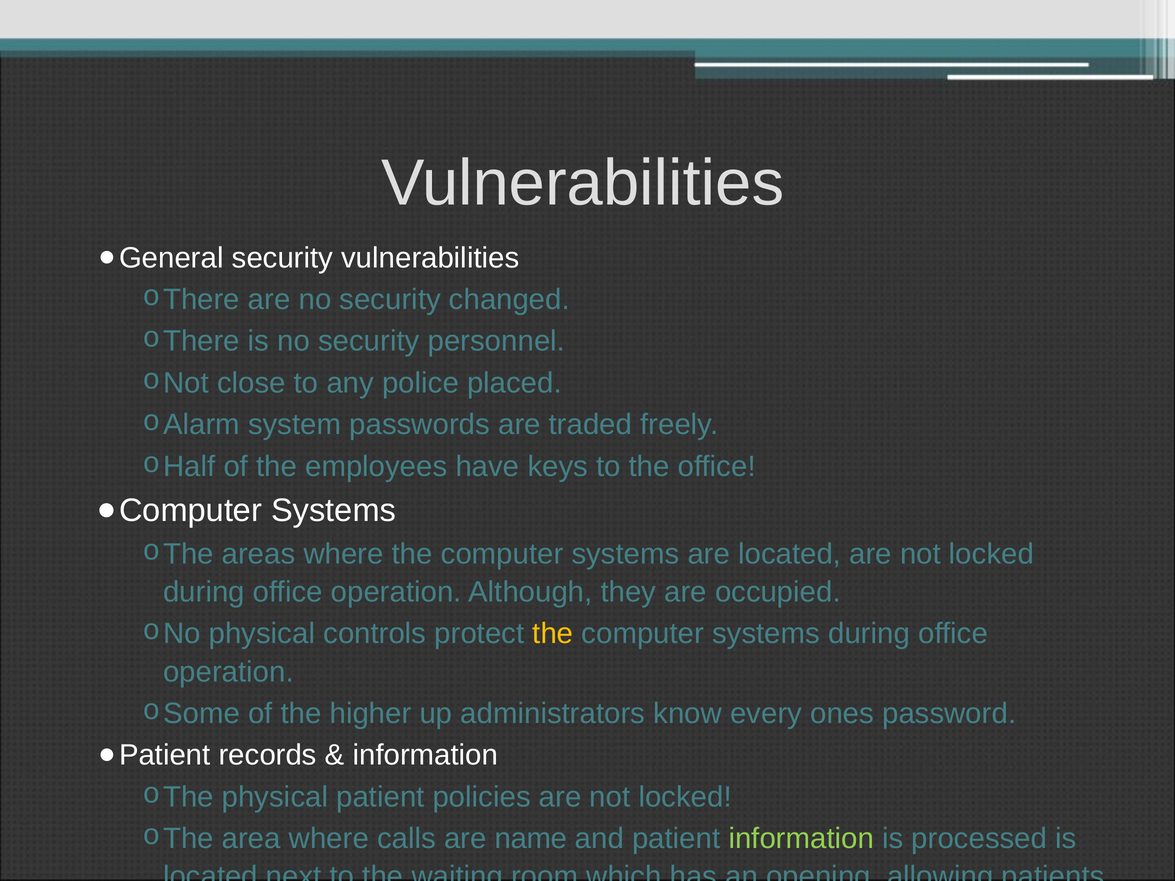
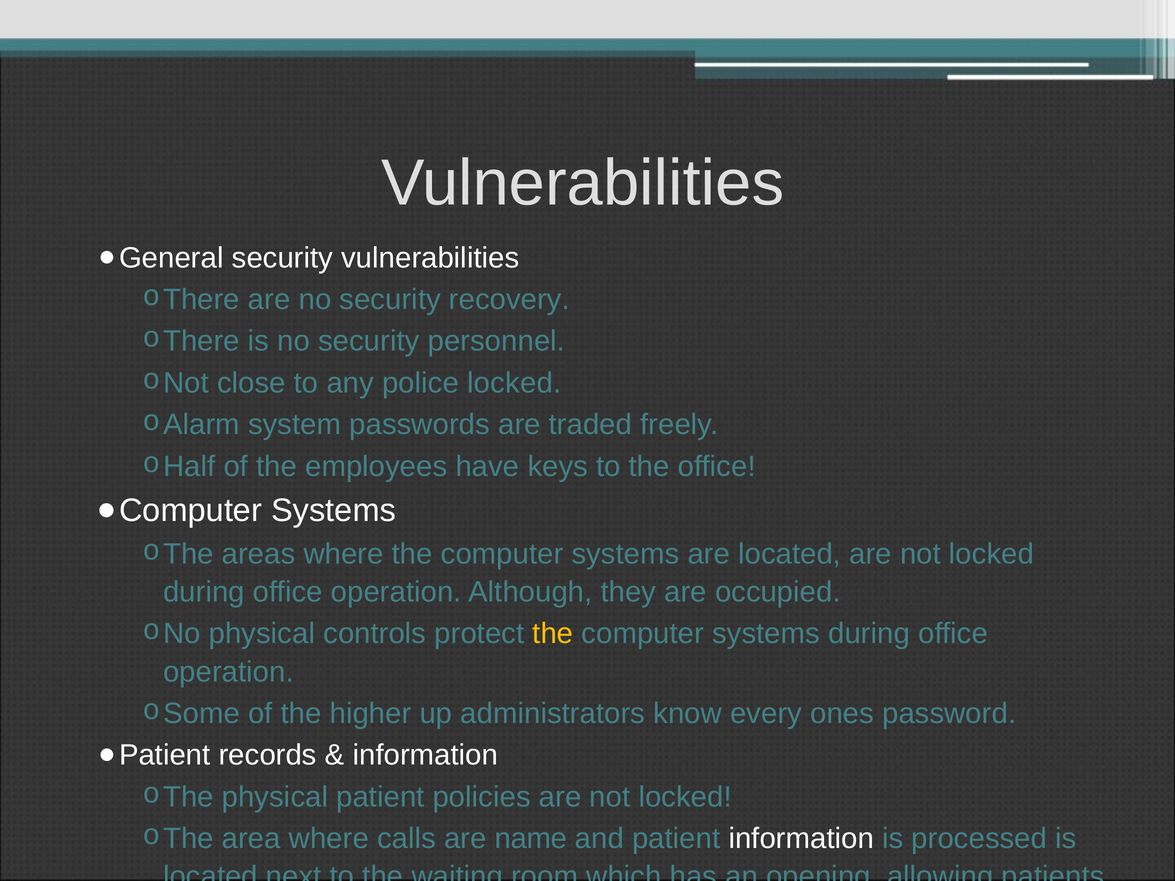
changed: changed -> recovery (509, 300)
police placed: placed -> locked (514, 383)
information colour: light green -> white (801, 839)
